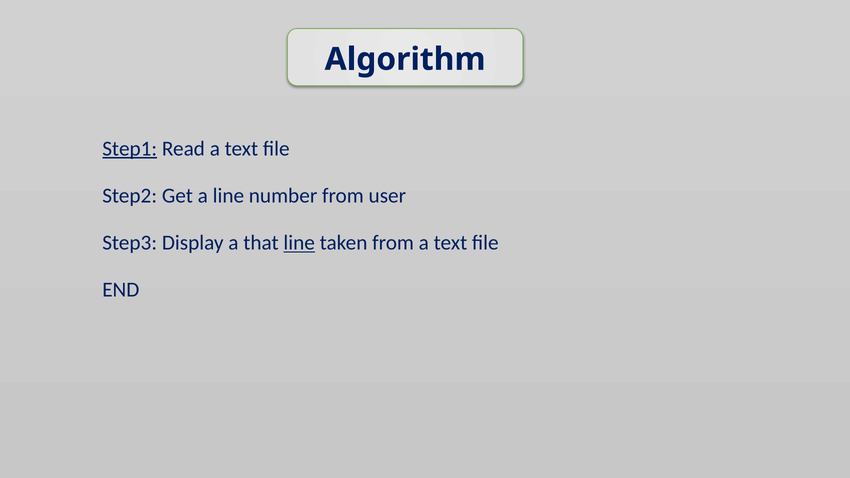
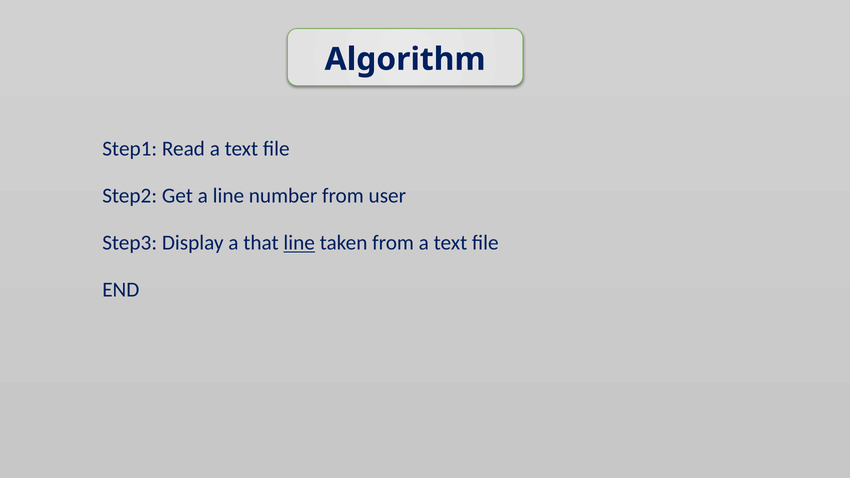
Step1 underline: present -> none (130, 149)
